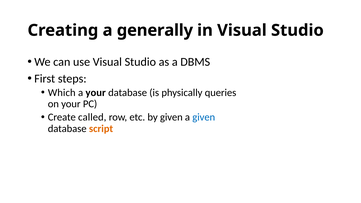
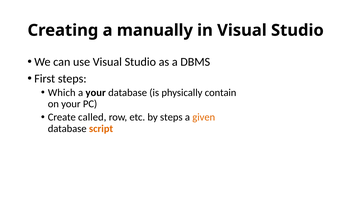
generally: generally -> manually (155, 30)
queries: queries -> contain (221, 93)
by given: given -> steps (171, 117)
given colour: blue -> orange (204, 117)
